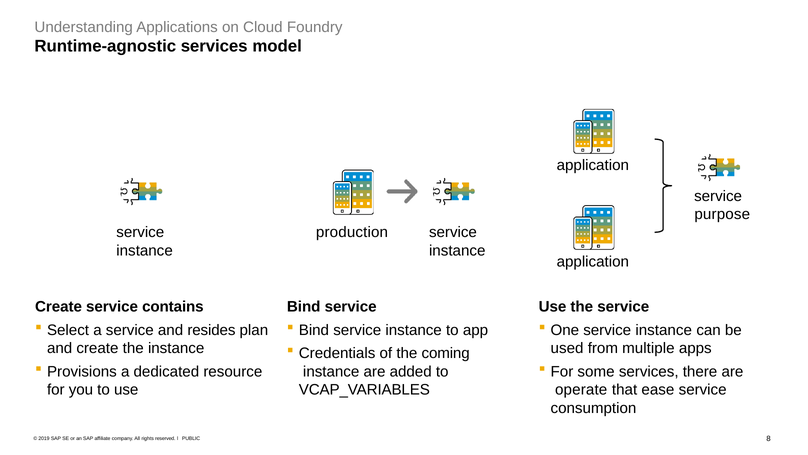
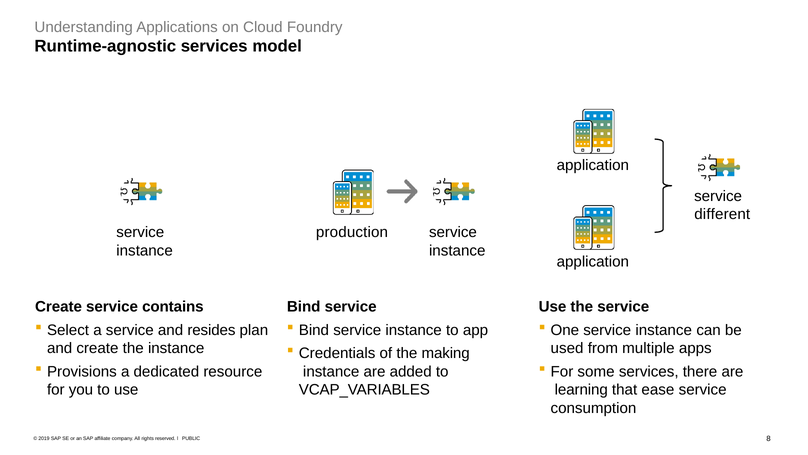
purpose: purpose -> different (722, 214)
coming: coming -> making (446, 353)
operate: operate -> learning (581, 389)
